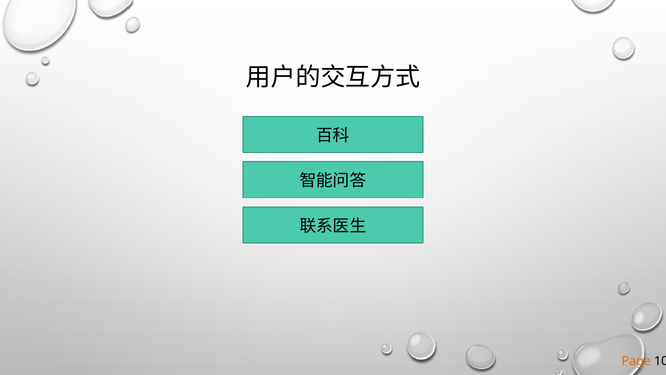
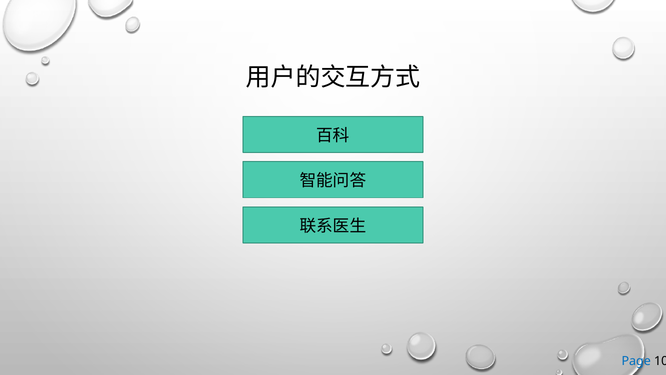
Page colour: orange -> blue (636, 361)
